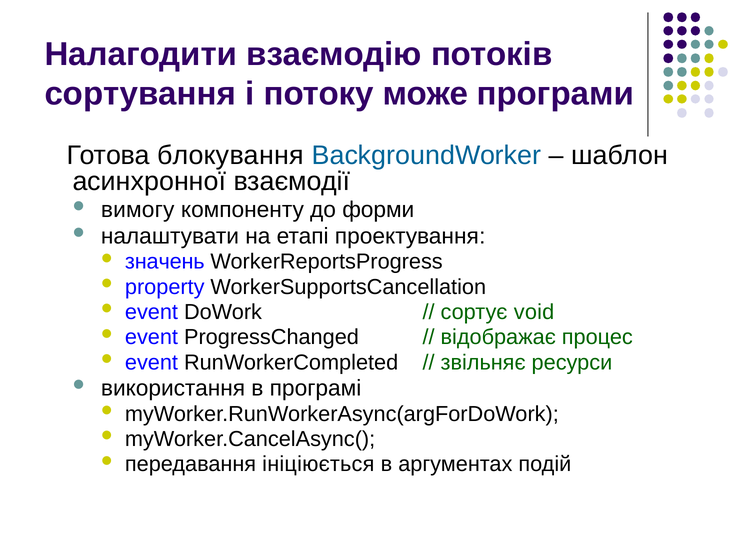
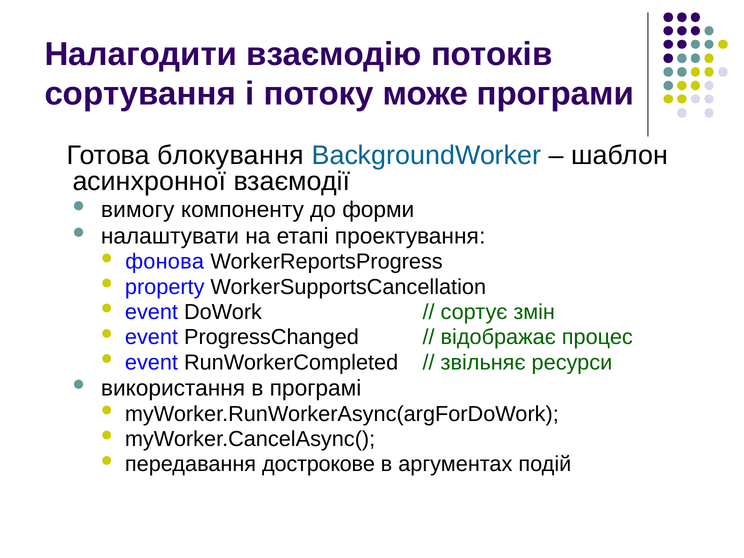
значень: значень -> фонова (165, 262)
void: void -> змін (534, 312)
ініціюється: ініціюється -> дострокове (319, 464)
